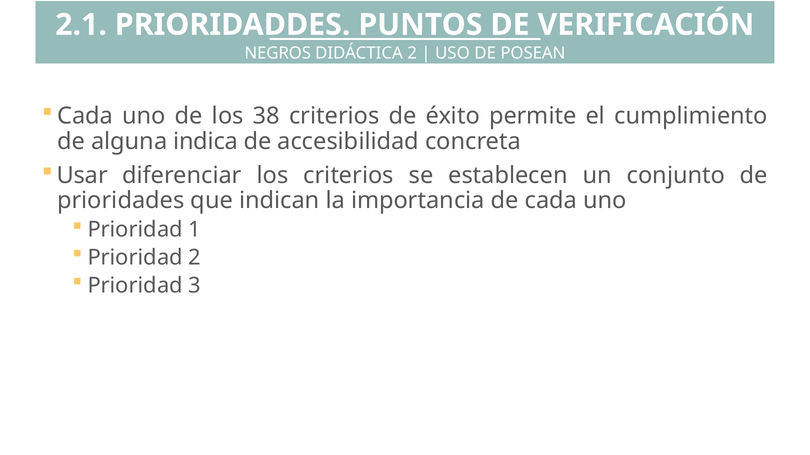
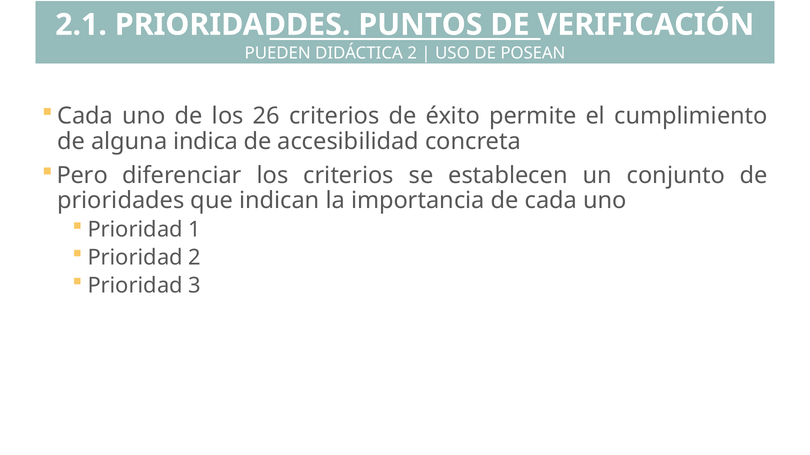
NEGROS: NEGROS -> PUEDEN (278, 54)
38: 38 -> 26 (266, 116)
Usar: Usar -> Pero (82, 176)
